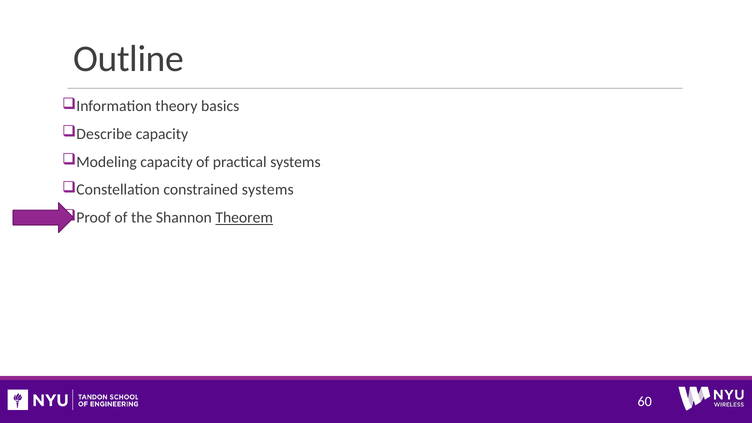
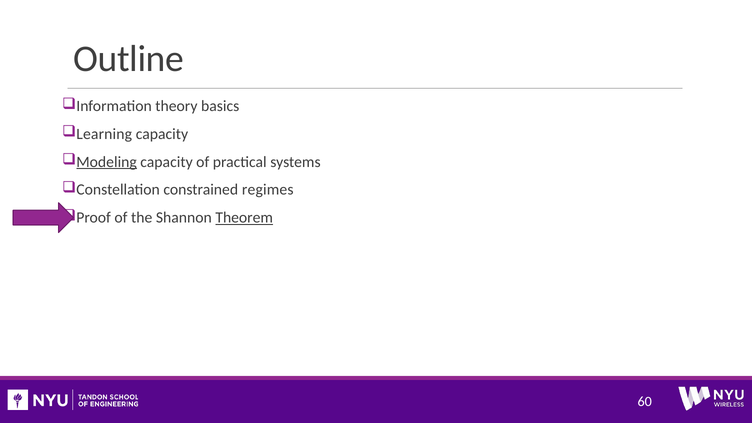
Describe: Describe -> Learning (104, 134)
Modeling underline: none -> present (107, 162)
constrained systems: systems -> regimes (268, 190)
